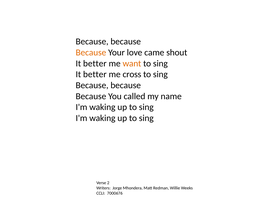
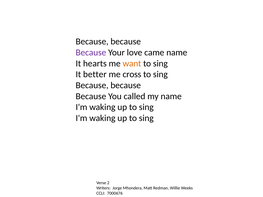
Because colour: orange -> purple (91, 53)
came shout: shout -> name (177, 53)
better: better -> hearts (95, 64)
